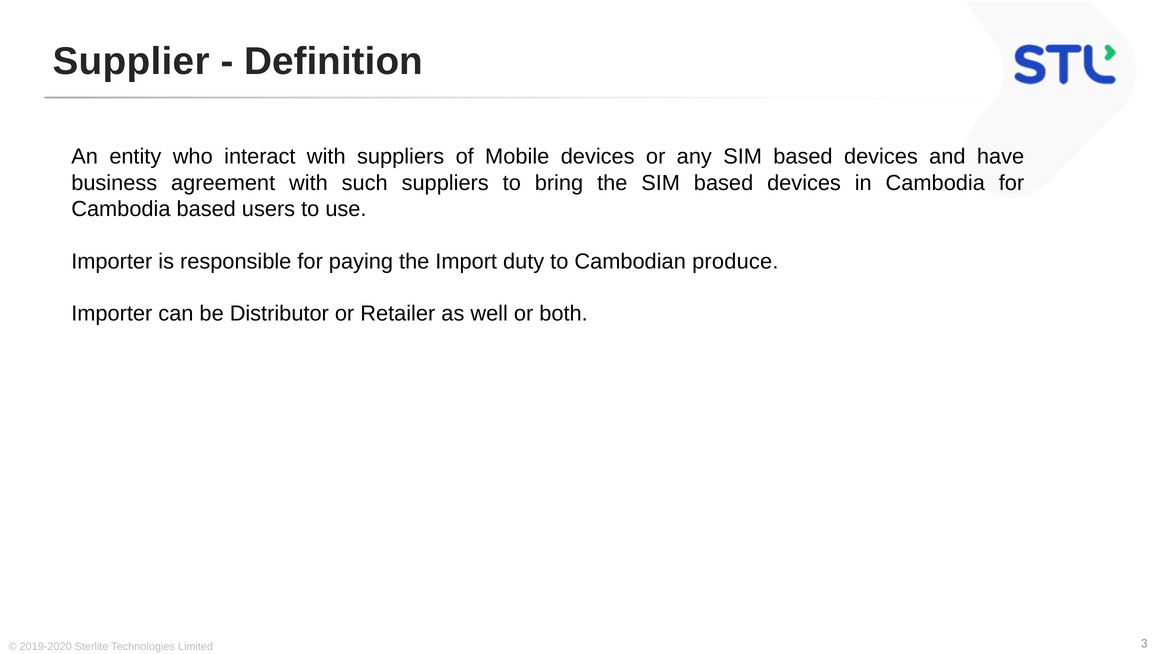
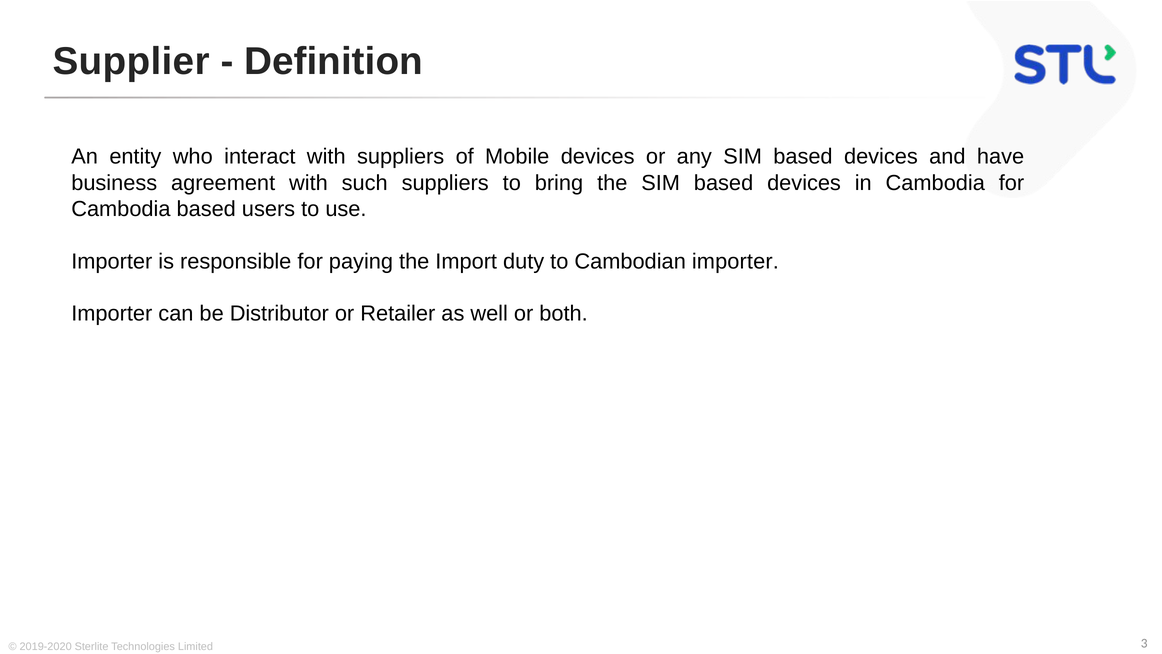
Cambodian produce: produce -> importer (735, 261)
